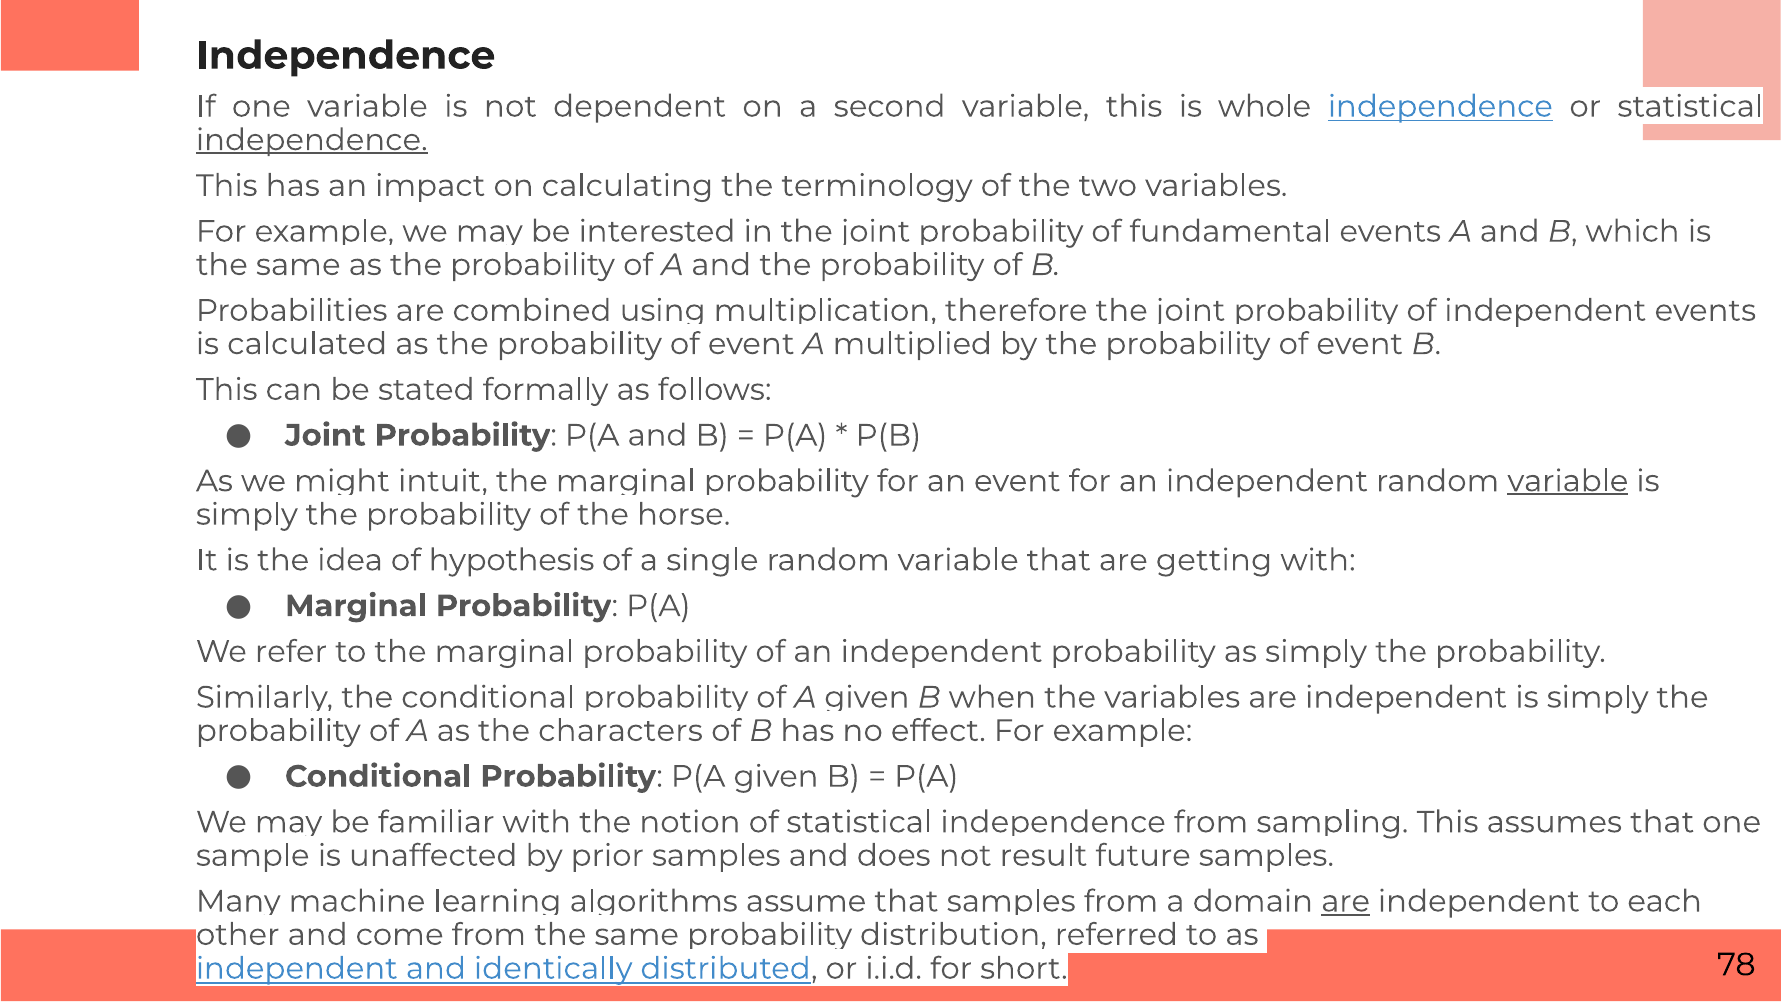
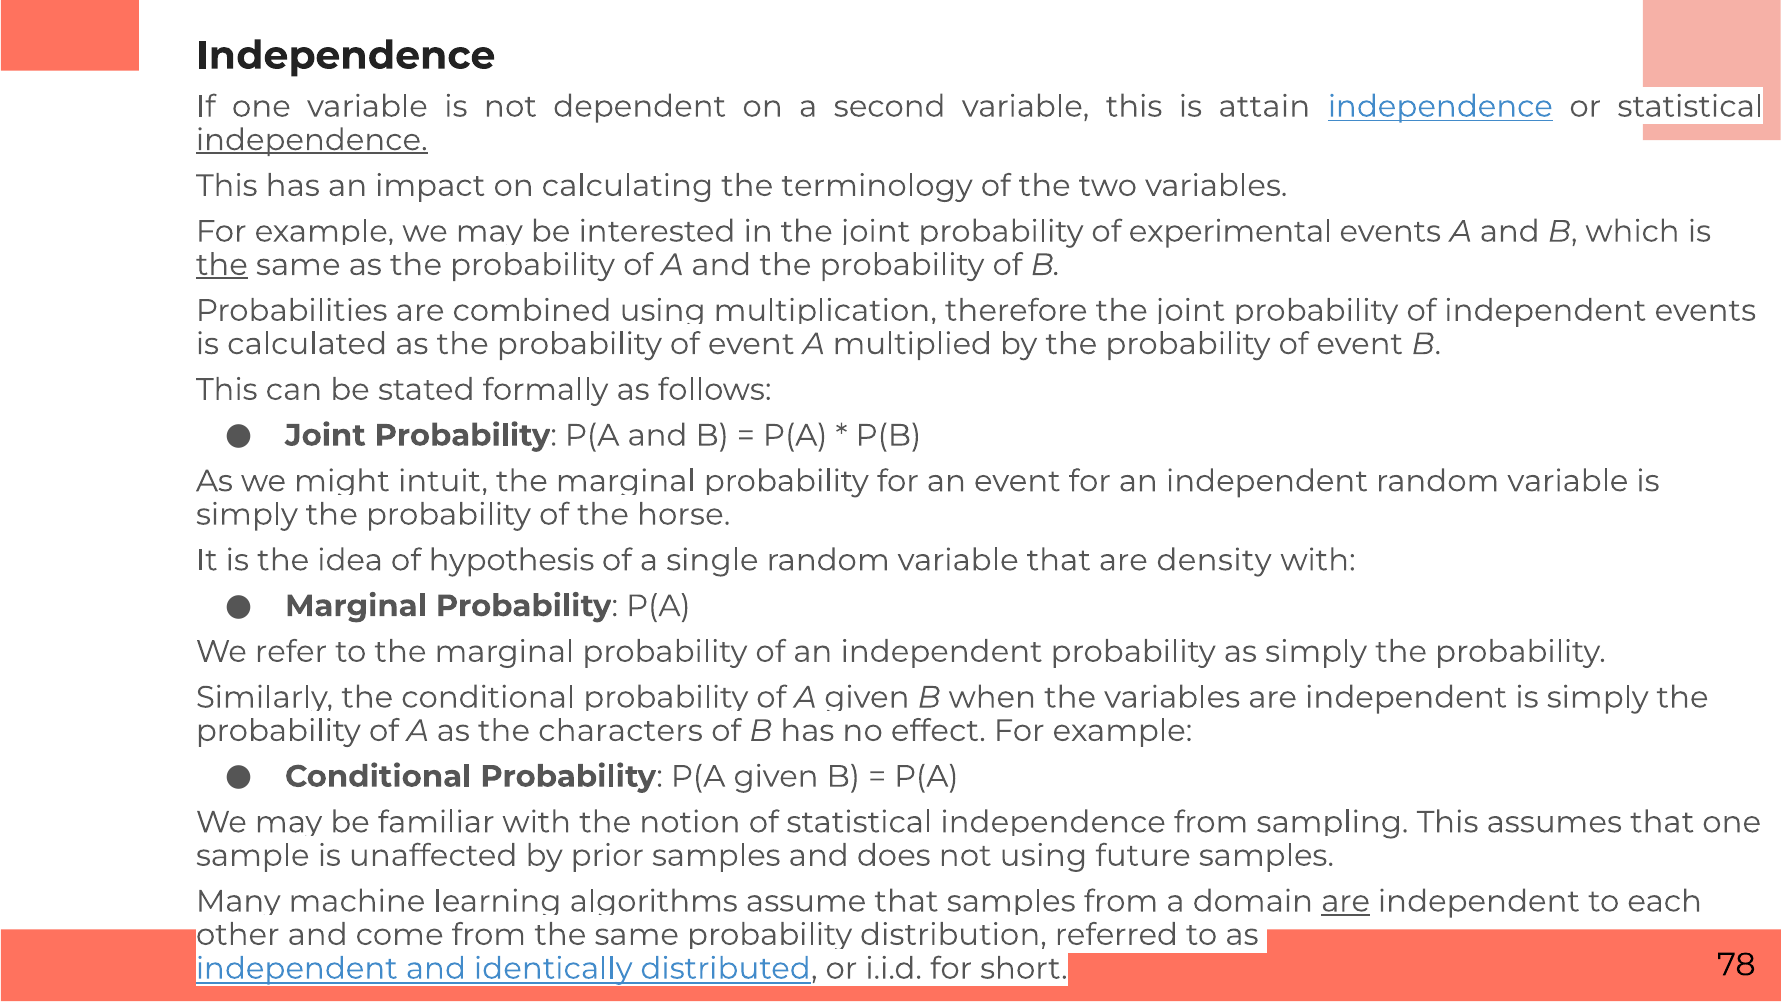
whole: whole -> attain (1264, 106)
fundamental: fundamental -> experimental (1231, 231)
the underline: none -> present (222, 265)
variable underline: present -> none (1568, 481)
getting: getting -> density (1214, 560)
not result: result -> using (1043, 855)
